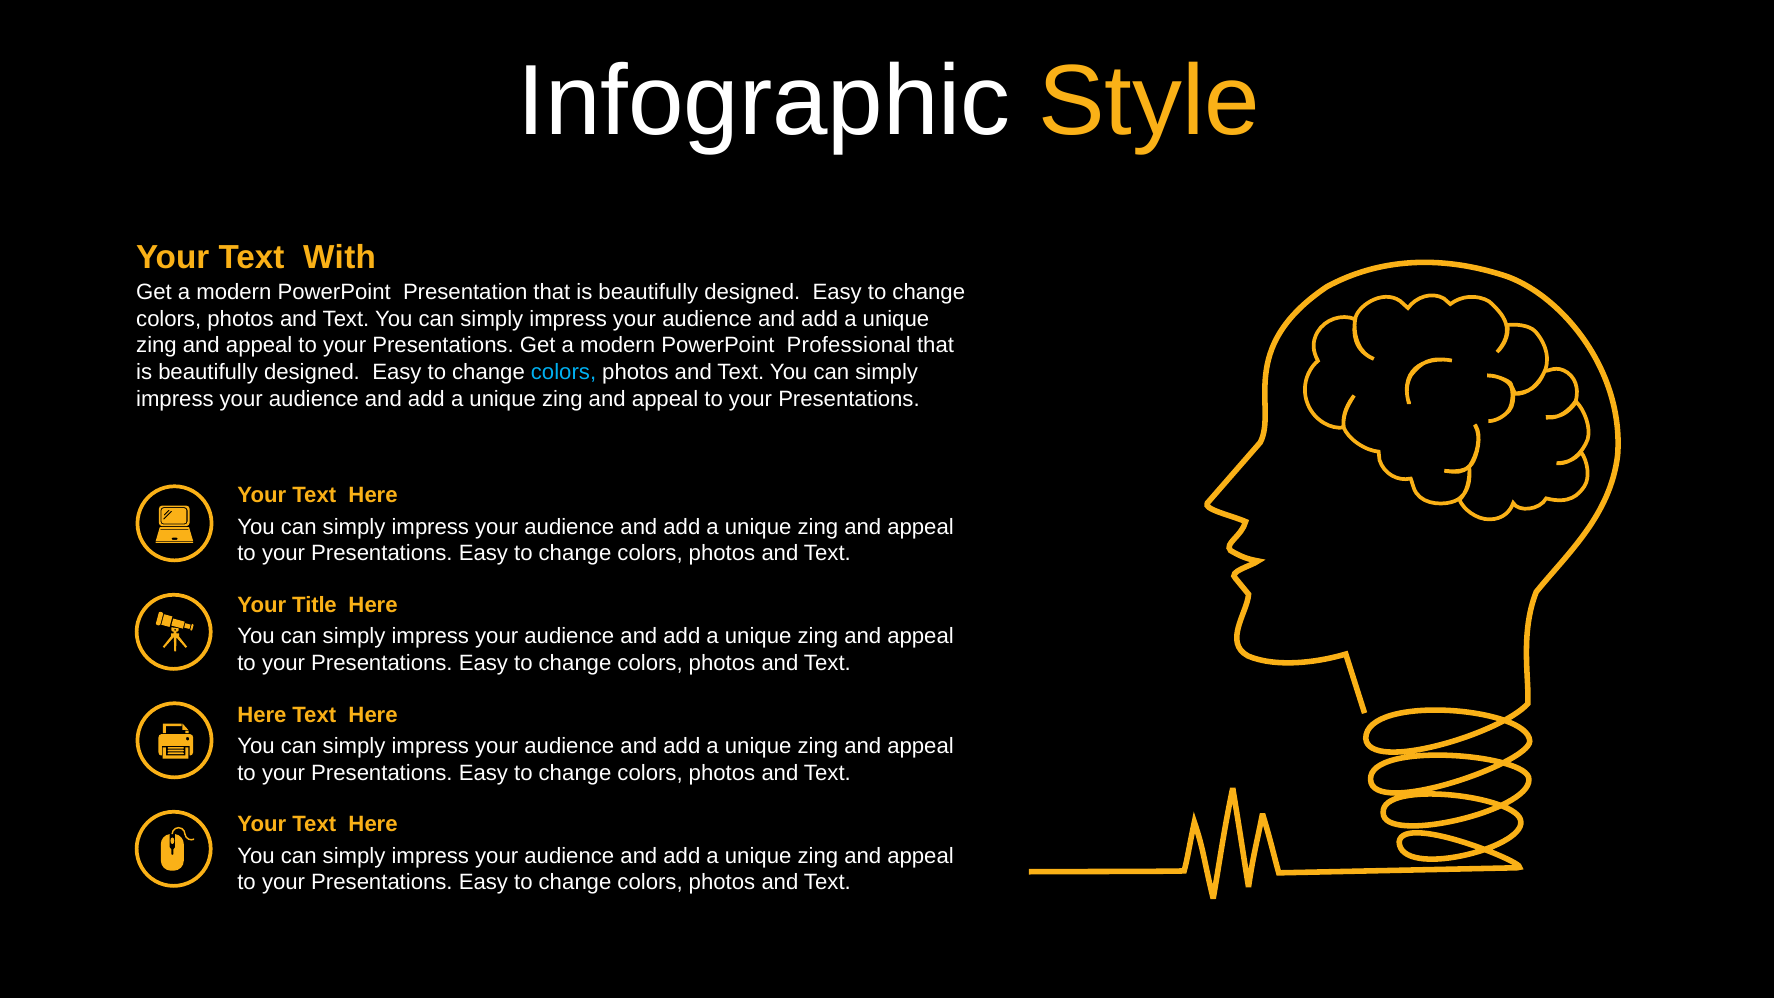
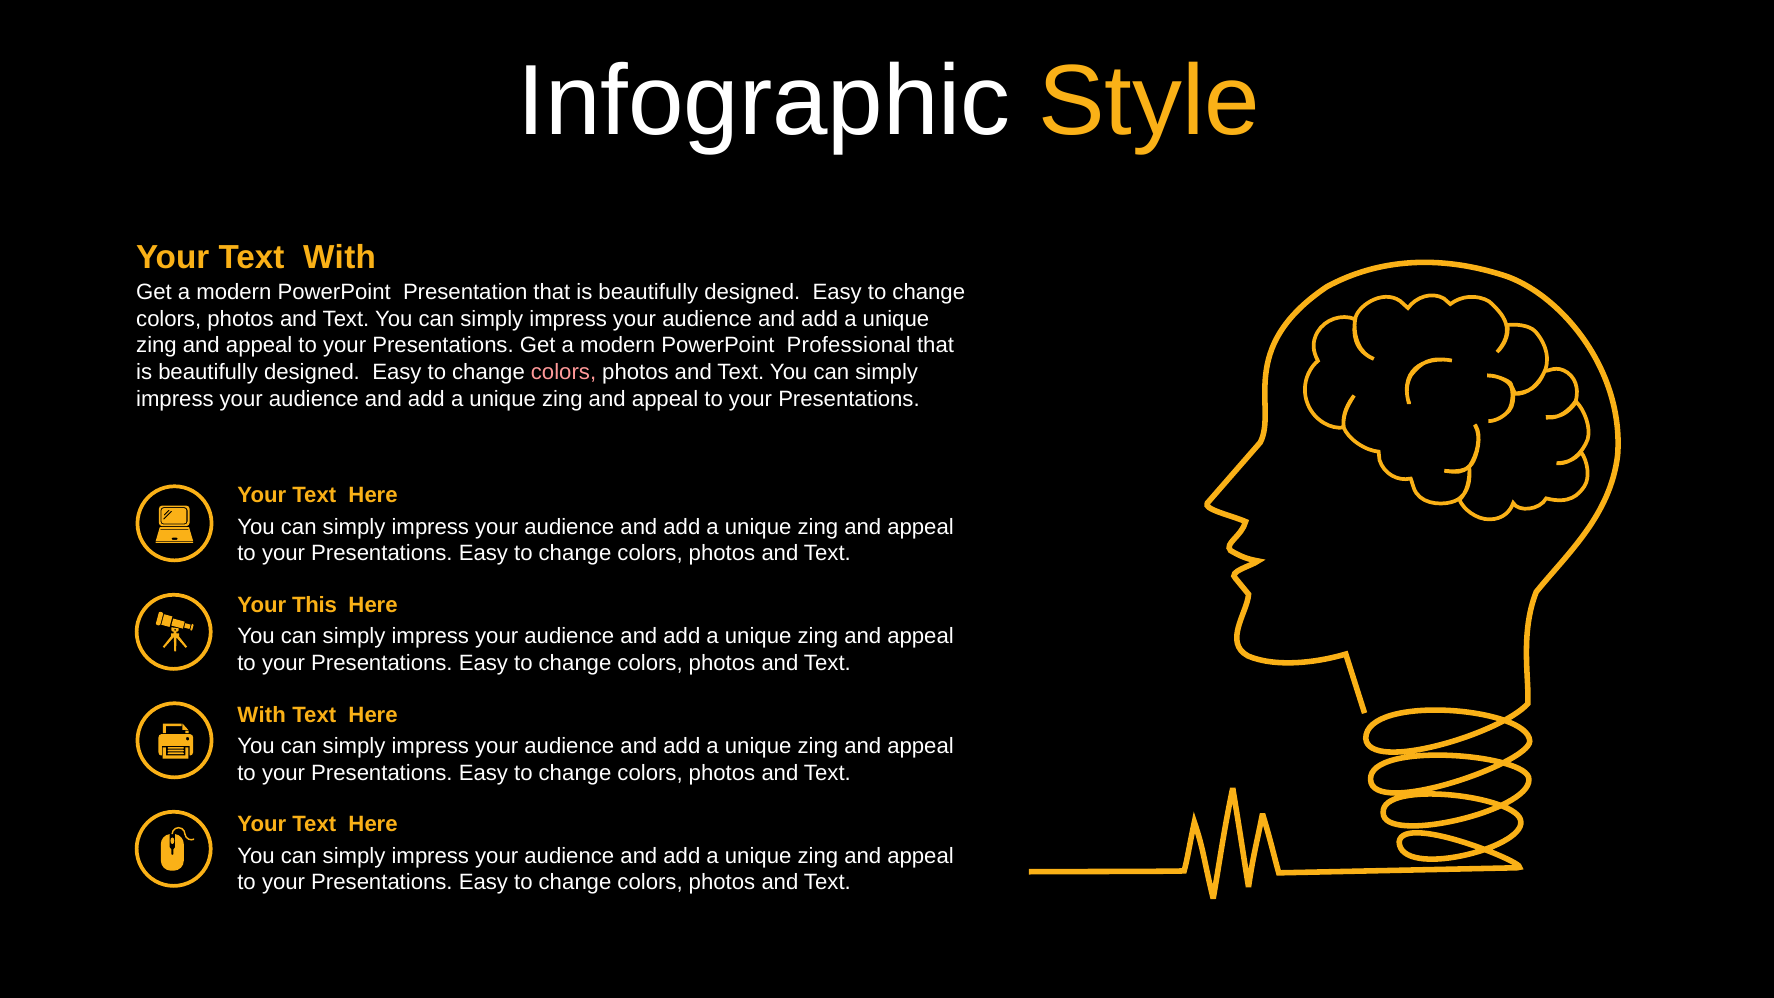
colors colour: light blue -> pink (564, 372)
Title: Title -> This (314, 605)
Here: Here -> With (262, 715)
